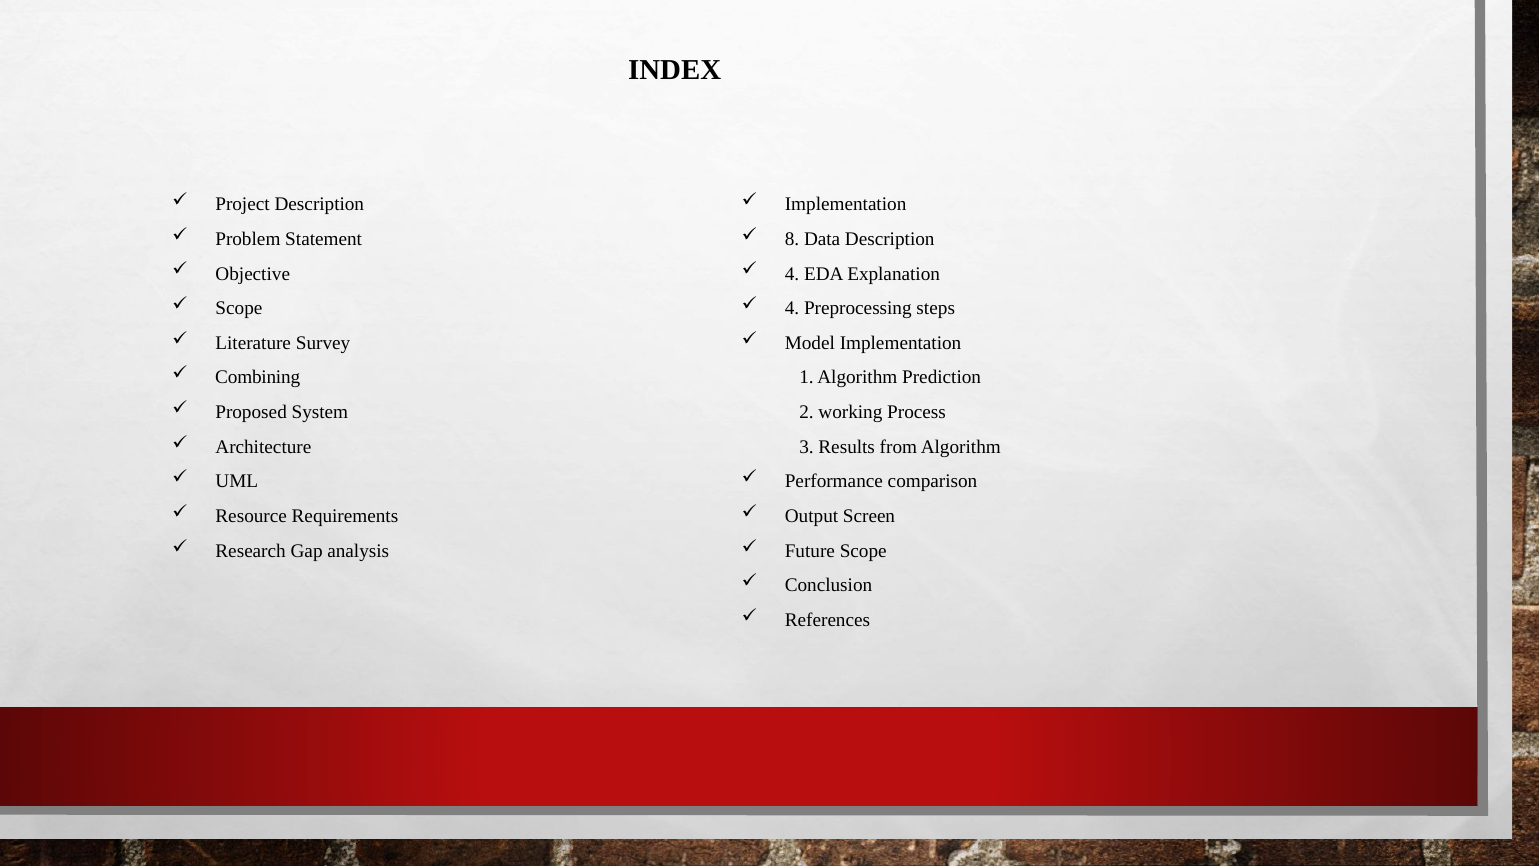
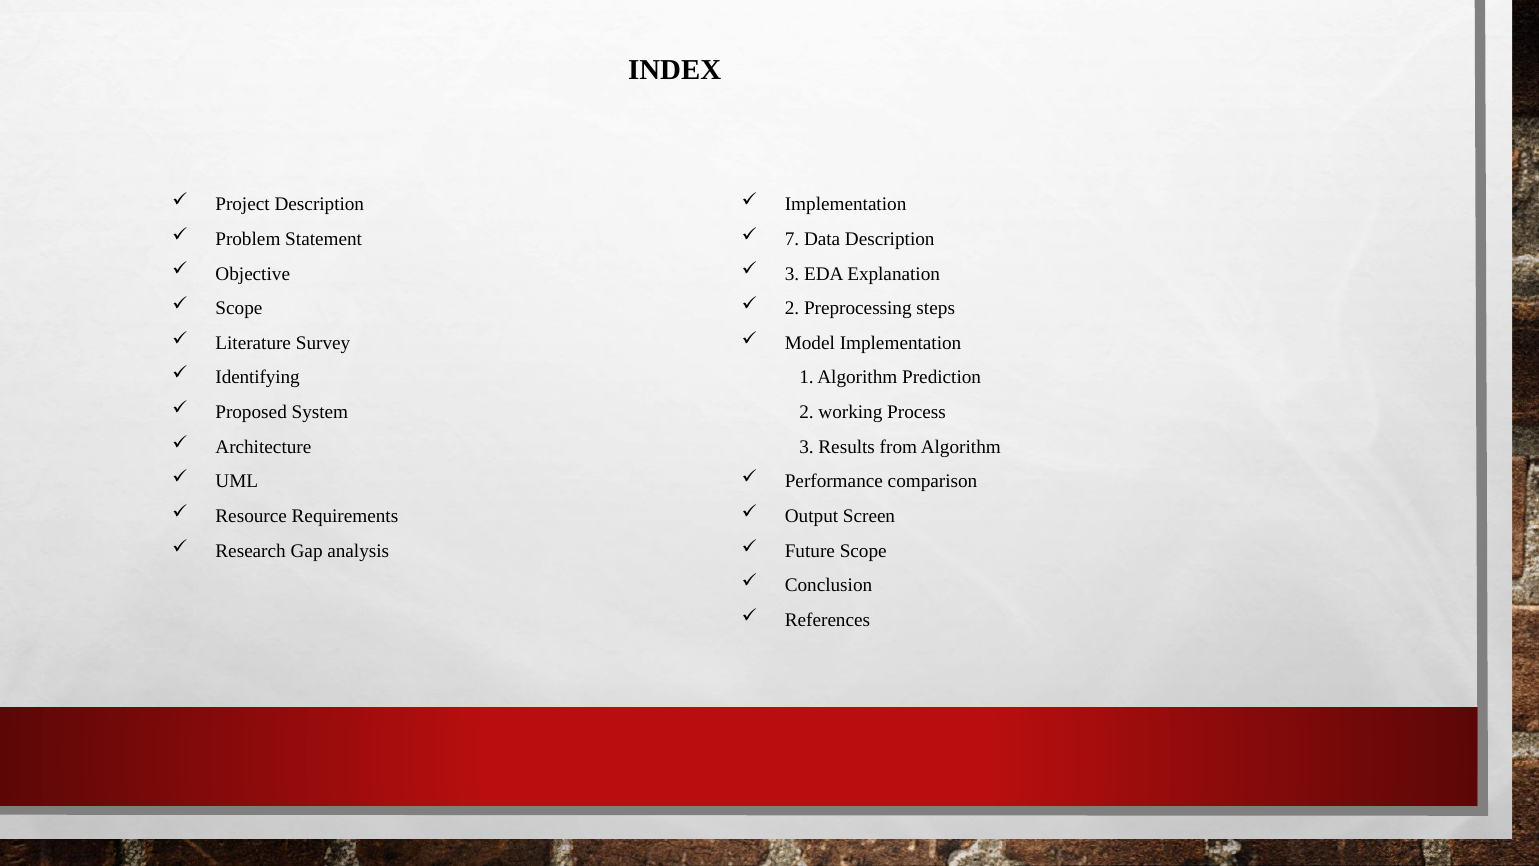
8: 8 -> 7 (792, 239)
4: 4 -> 3 (792, 274)
4: 4 -> 2 (792, 308)
Combining: Combining -> Identifying (258, 377)
